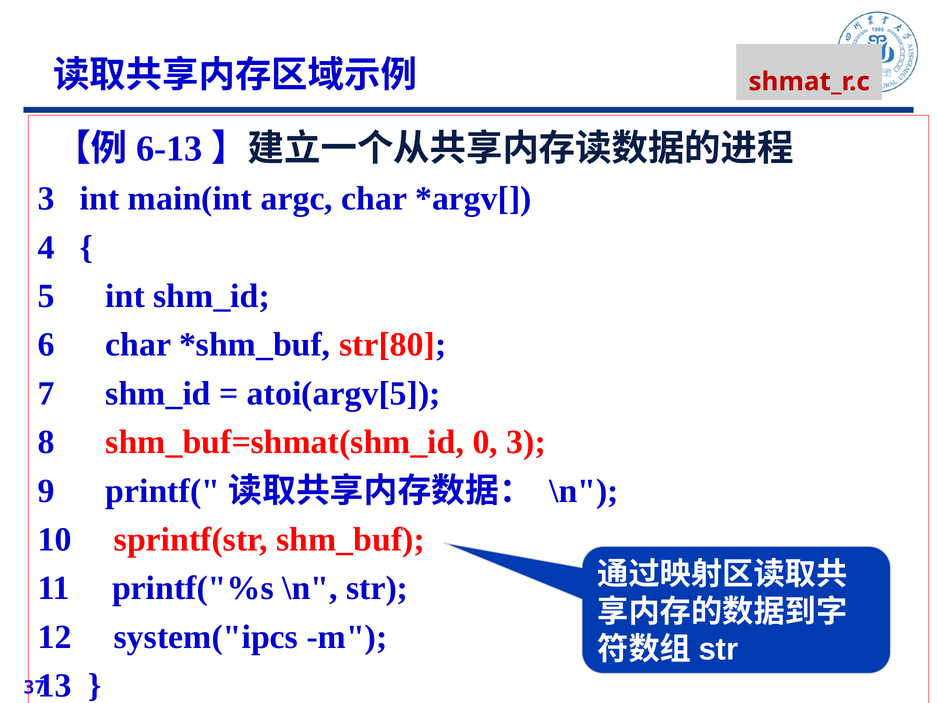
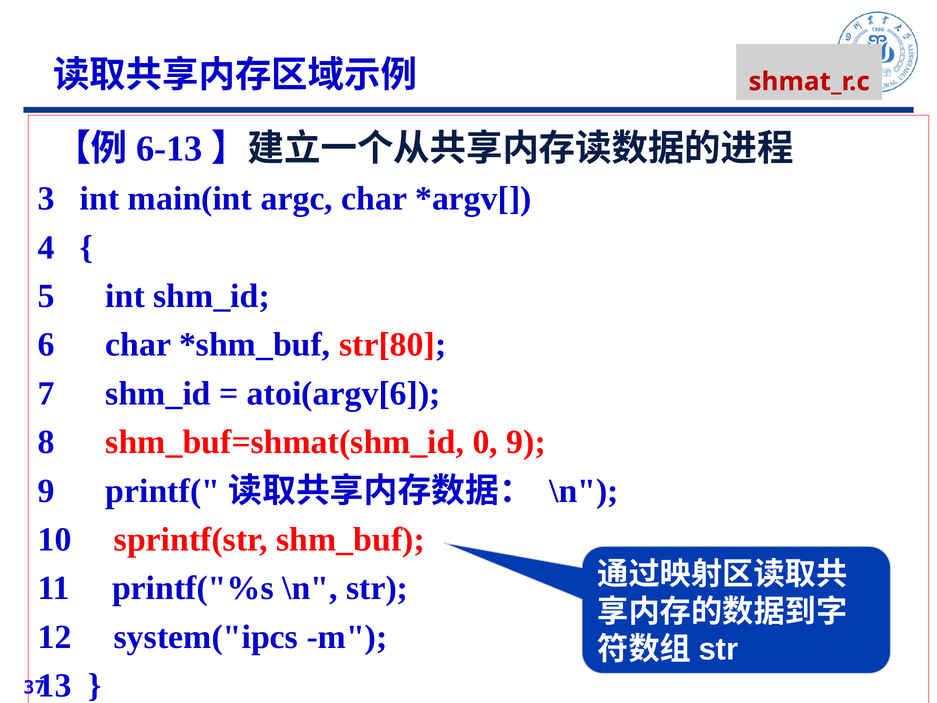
atoi(argv[5: atoi(argv[5 -> atoi(argv[6 (344, 393)
0 3: 3 -> 9 (526, 442)
